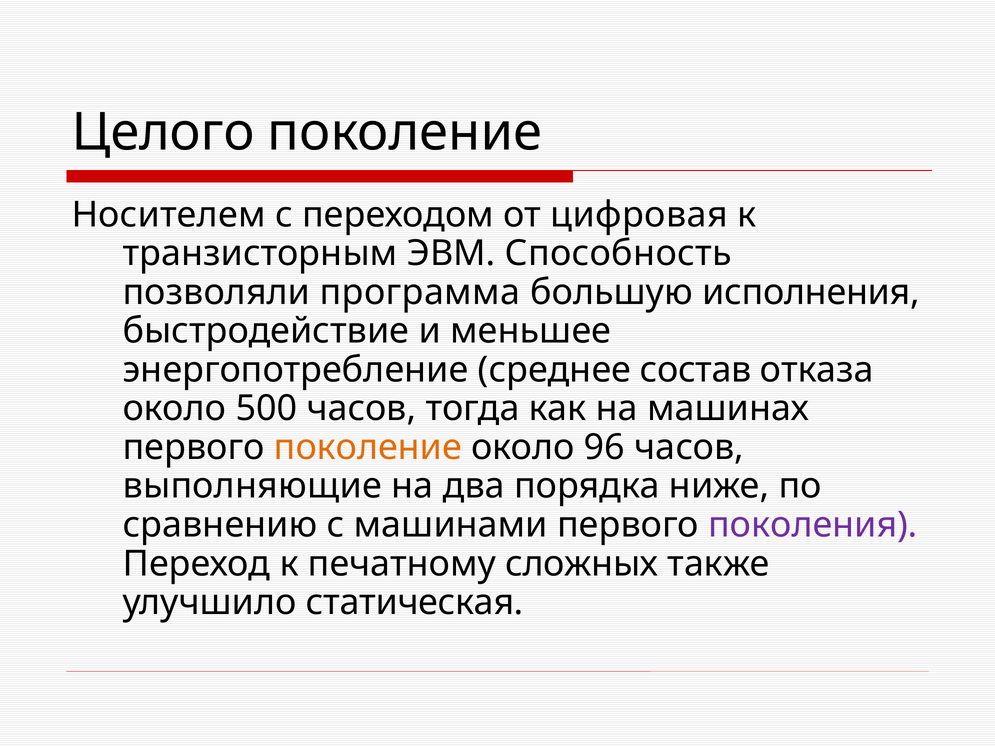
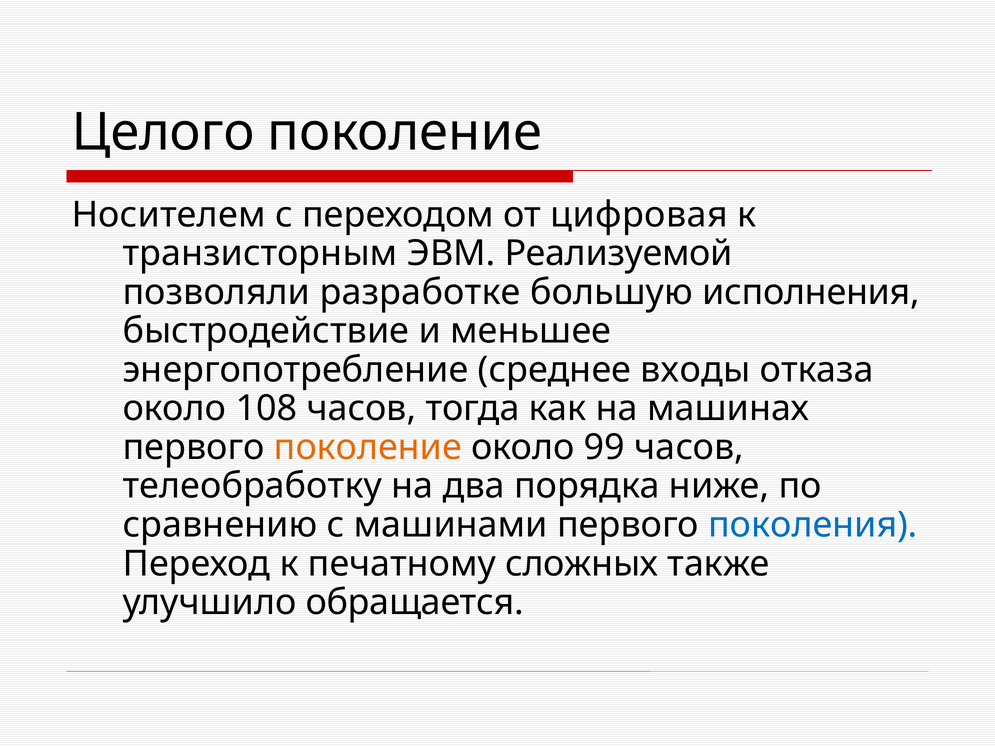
Способность: Способность -> Реализуемой (619, 254)
программа: программа -> разработке (420, 292)
состав: состав -> входы (695, 370)
500: 500 -> 108 (266, 409)
96: 96 -> 99 (604, 448)
выполняющие: выполняющие -> телеобработку (252, 486)
поколения colour: purple -> blue (813, 525)
статическая: статическая -> обращается (415, 603)
